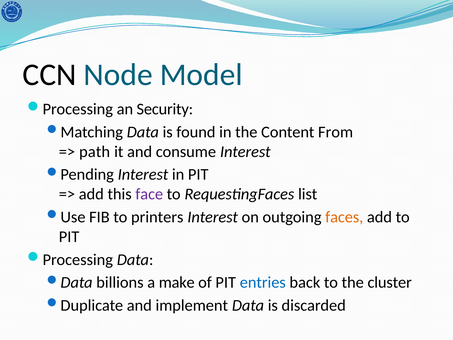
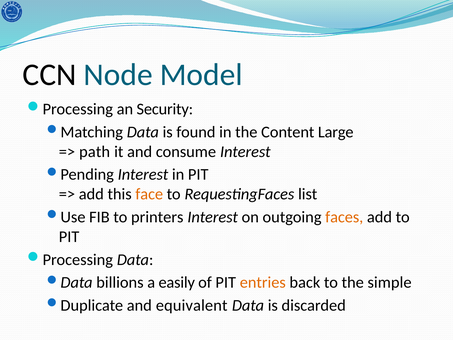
From: From -> Large (336, 132)
face colour: purple -> orange (149, 194)
make: make -> easily (177, 282)
entries colour: blue -> orange (263, 282)
cluster: cluster -> simple (390, 282)
implement: implement -> equivalent (192, 305)
